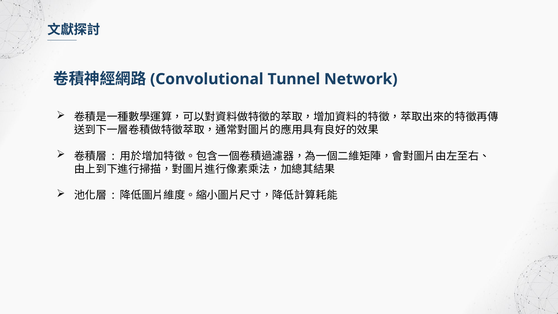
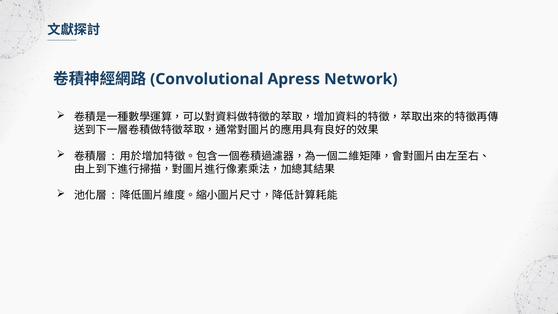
Tunnel: Tunnel -> Apress (294, 79)
